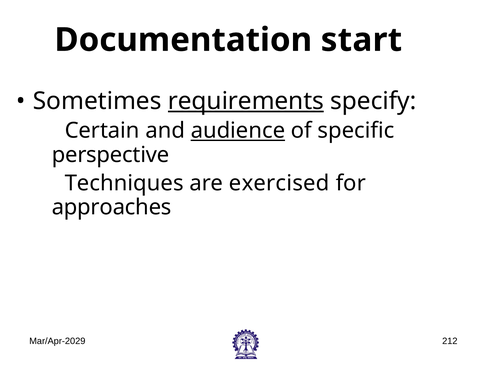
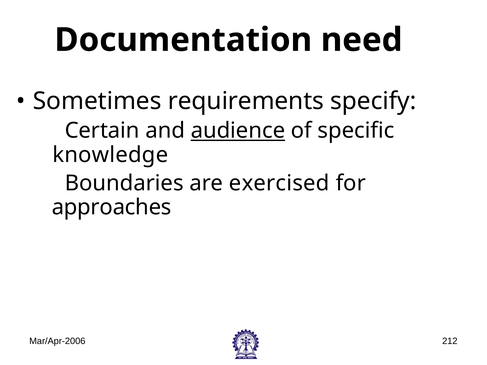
start: start -> need (362, 40)
requirements underline: present -> none (246, 101)
perspective: perspective -> knowledge (110, 155)
Techniques: Techniques -> Boundaries (124, 183)
Mar/Apr-2029: Mar/Apr-2029 -> Mar/Apr-2006 (57, 341)
